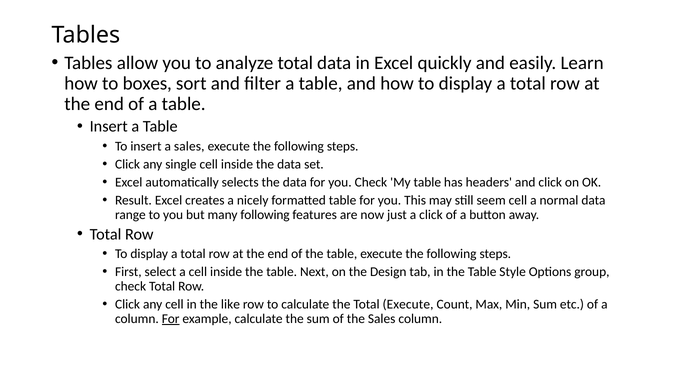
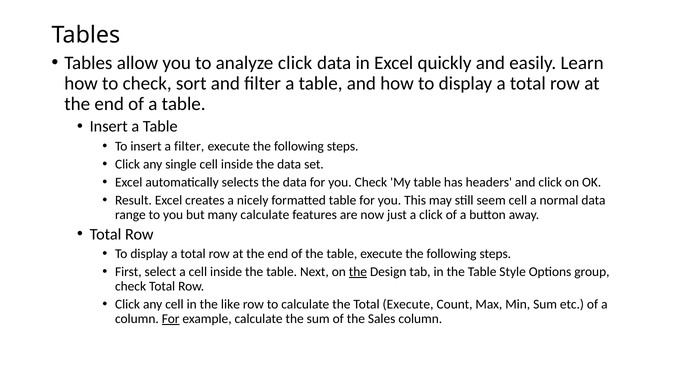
analyze total: total -> click (295, 63)
to boxes: boxes -> check (147, 83)
a sales: sales -> filter (189, 146)
many following: following -> calculate (265, 215)
the underline: none -> present (358, 272)
